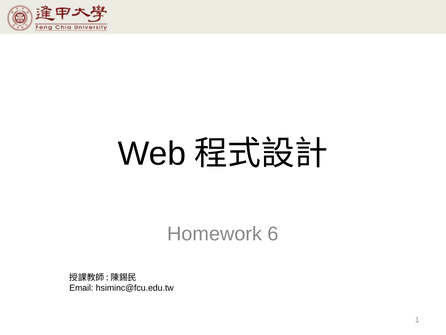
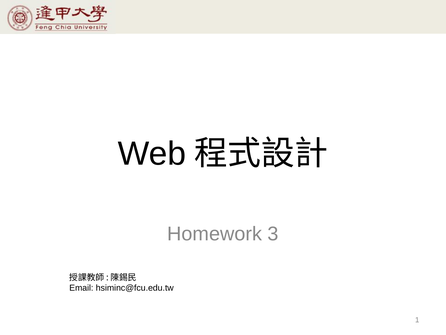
6: 6 -> 3 (273, 234)
